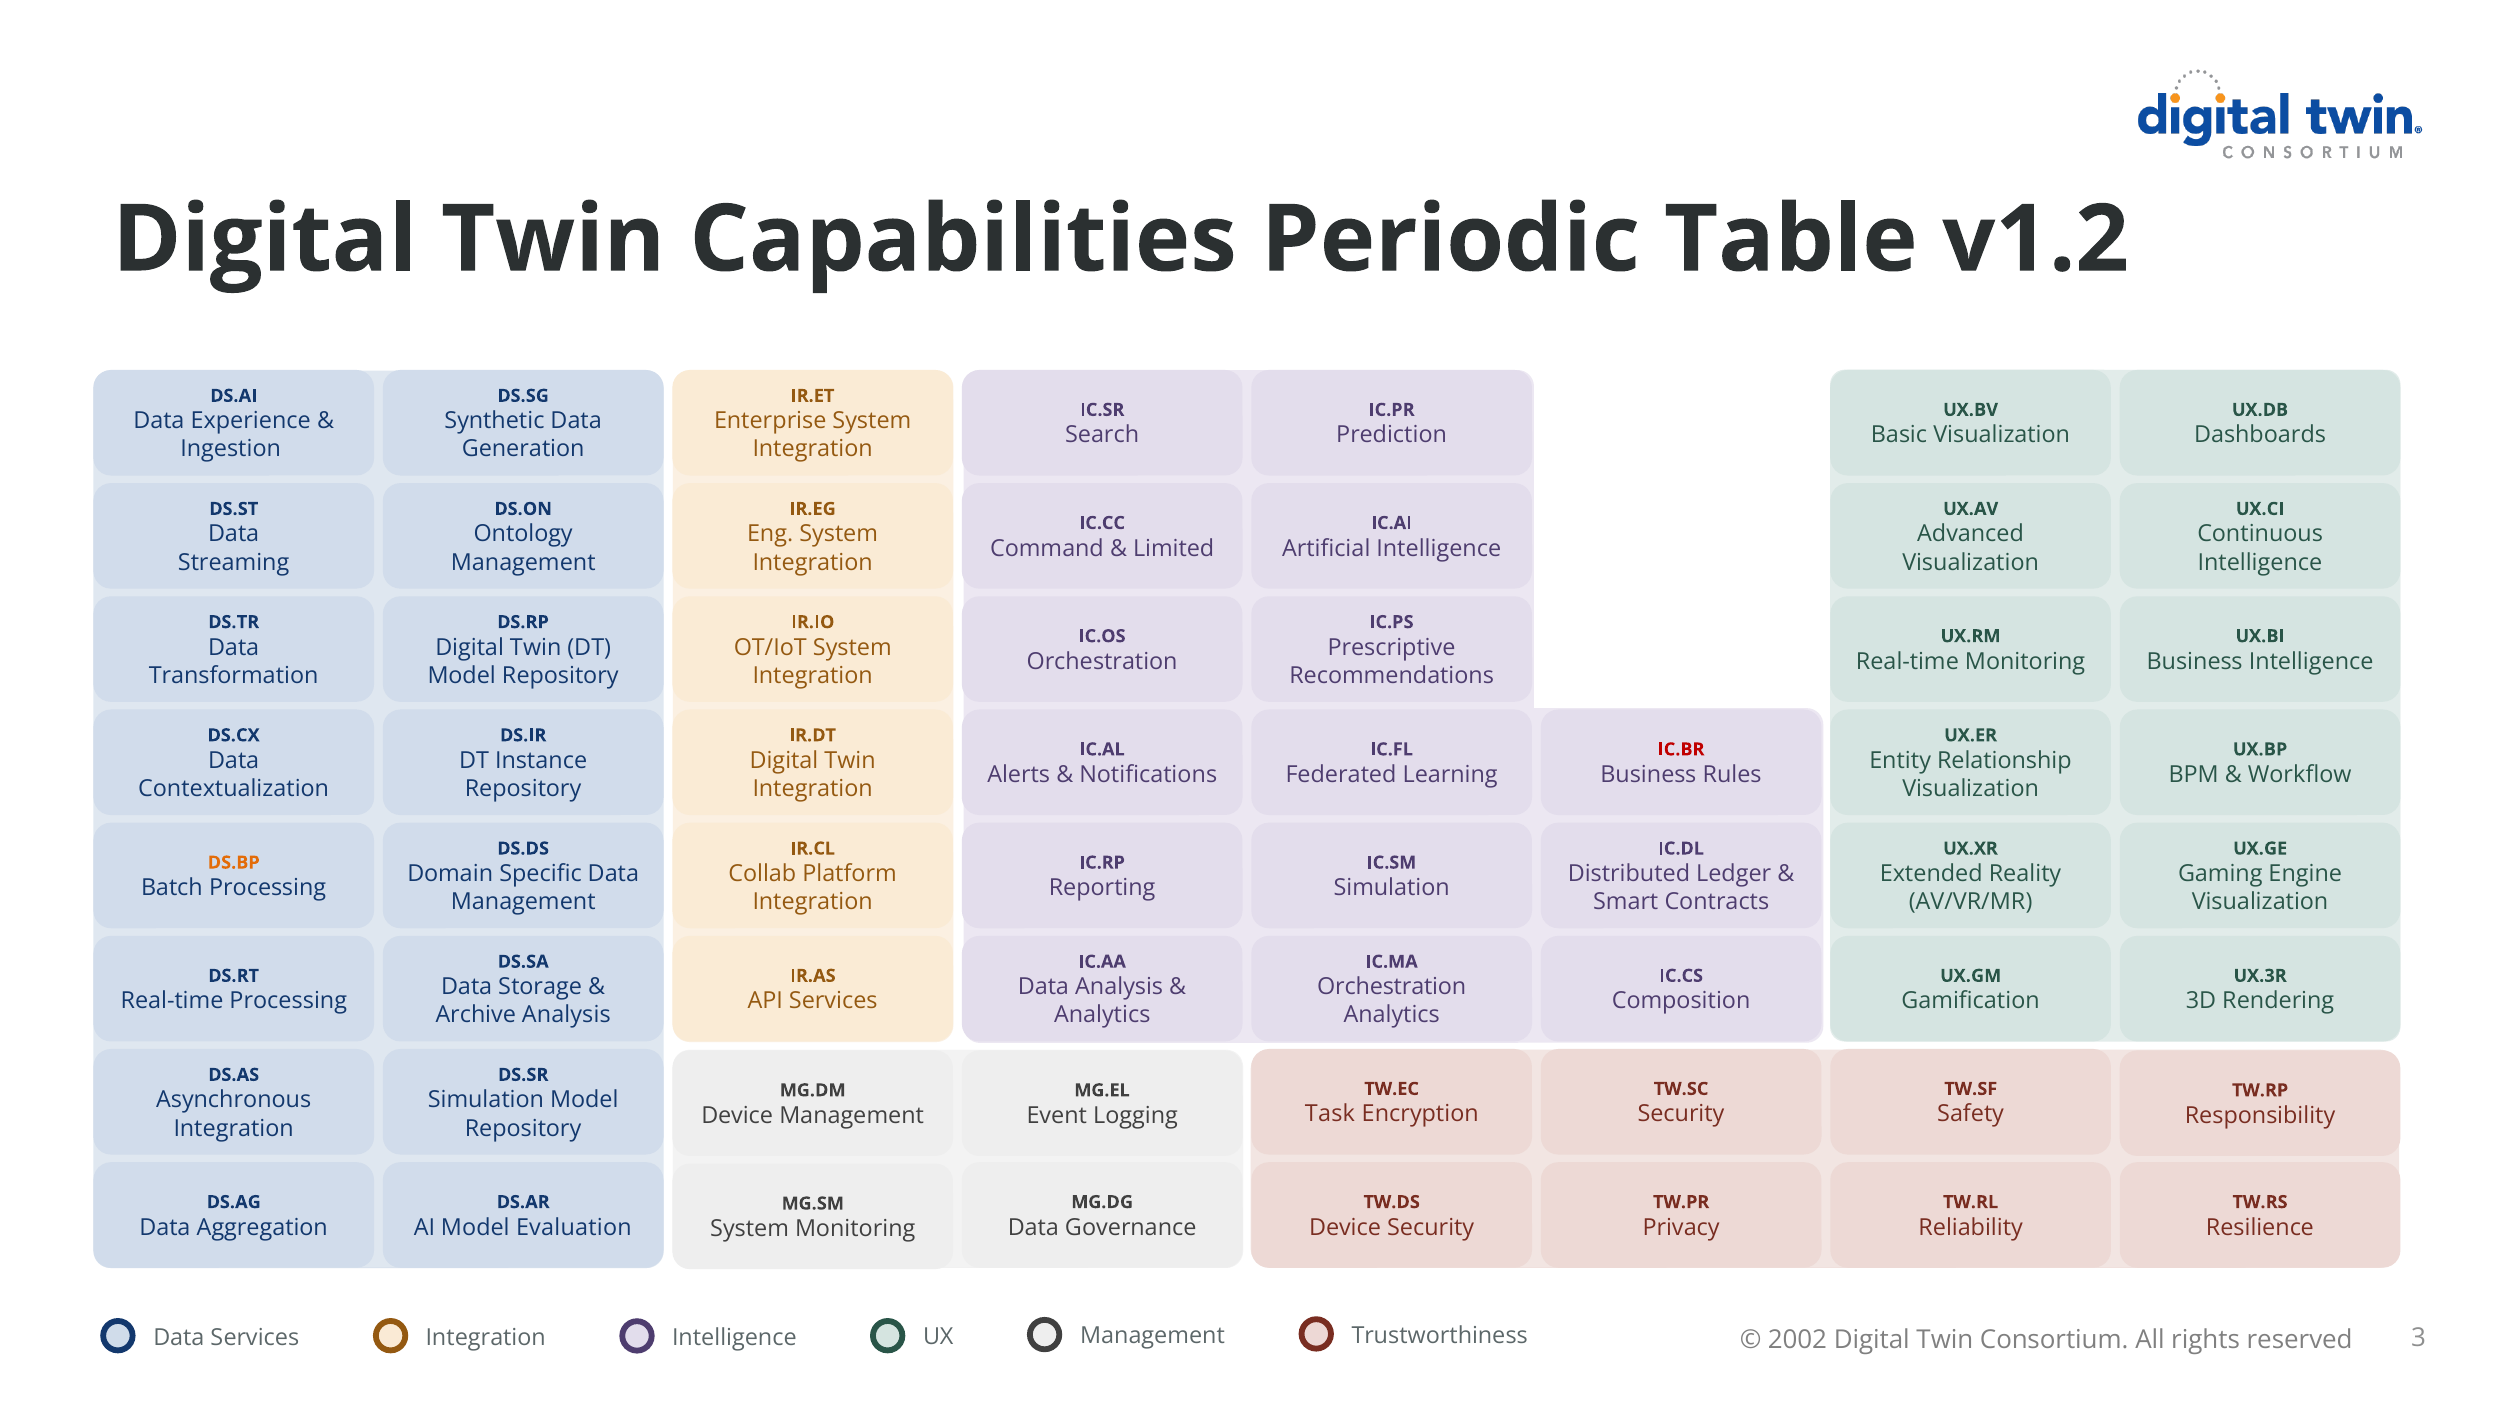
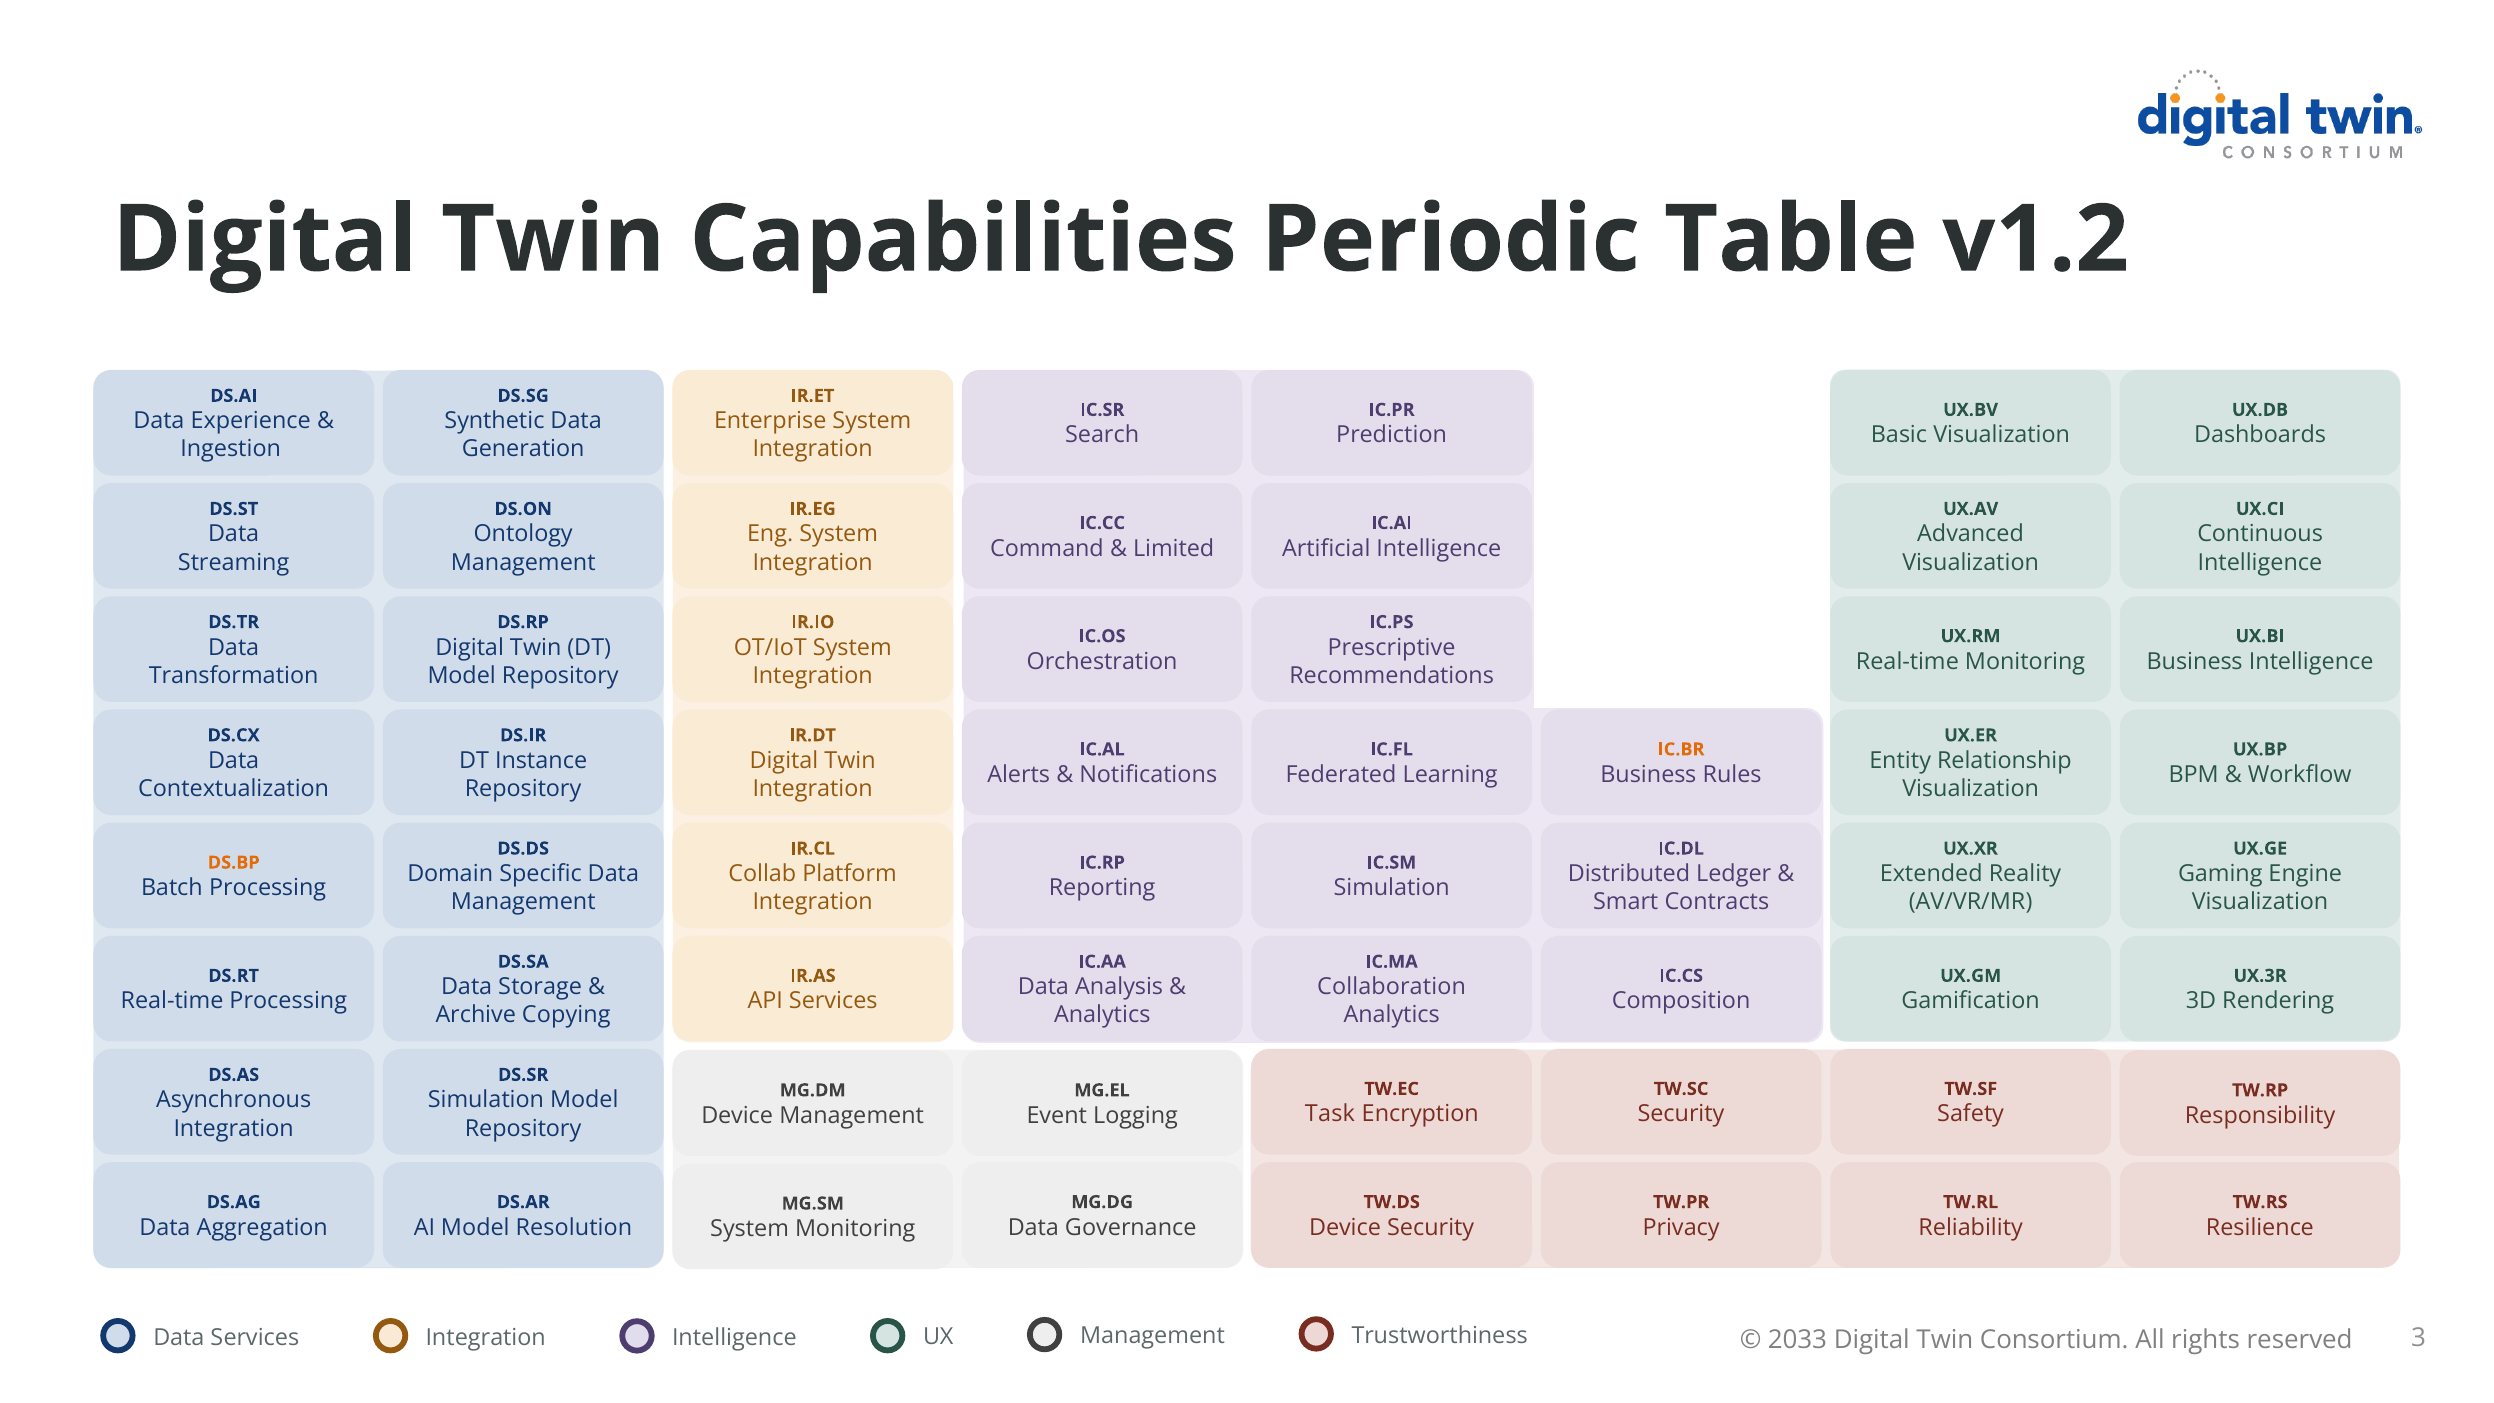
IC.BR colour: red -> orange (1681, 749)
Orchestration: Orchestration -> Collaboration (1392, 987)
Archive Analysis: Analysis -> Copying (566, 1015)
Evaluation: Evaluation -> Resolution (574, 1227)
2002: 2002 -> 2033 (1797, 1339)
